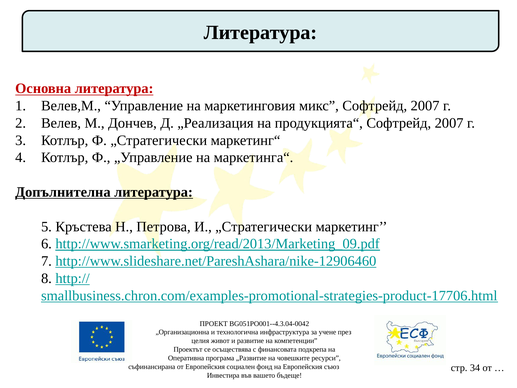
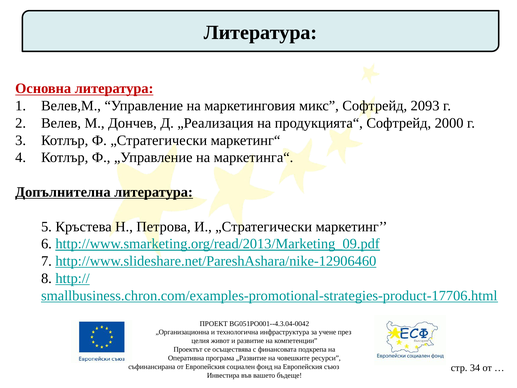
микс Софтрейд 2007: 2007 -> 2093 (425, 106)
продукцията“ Софтрейд 2007: 2007 -> 2000 (449, 123)
